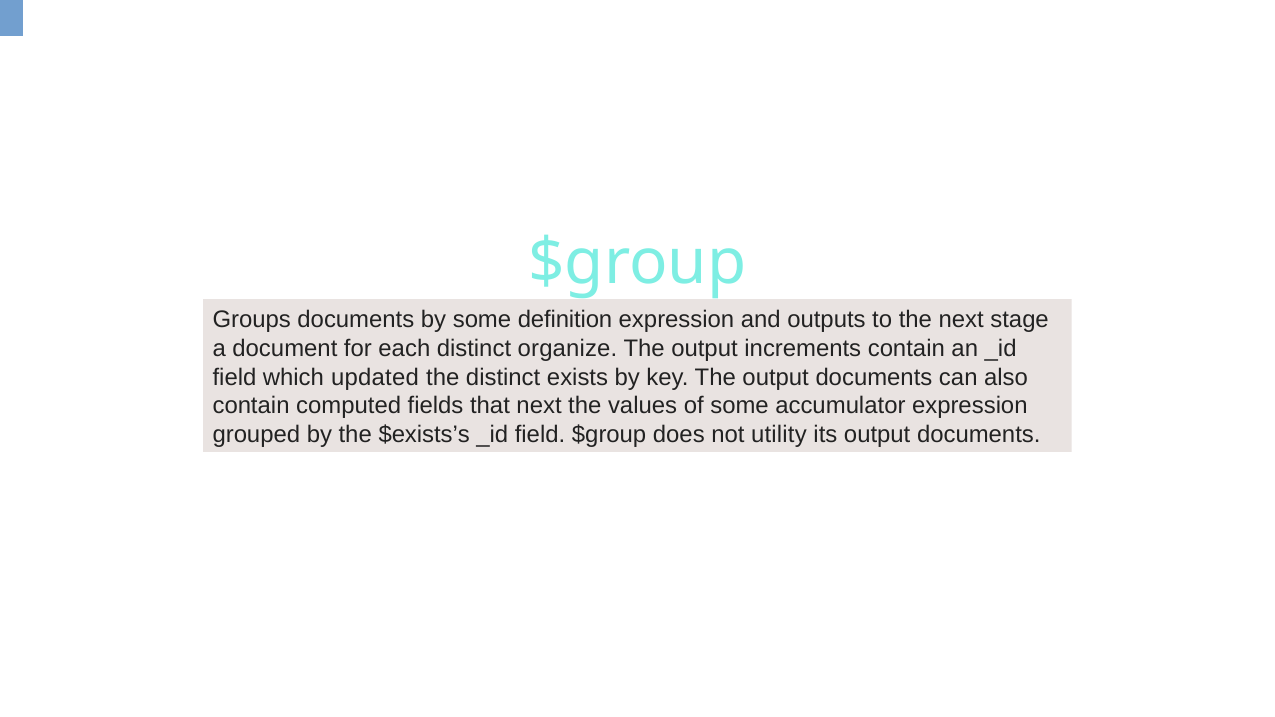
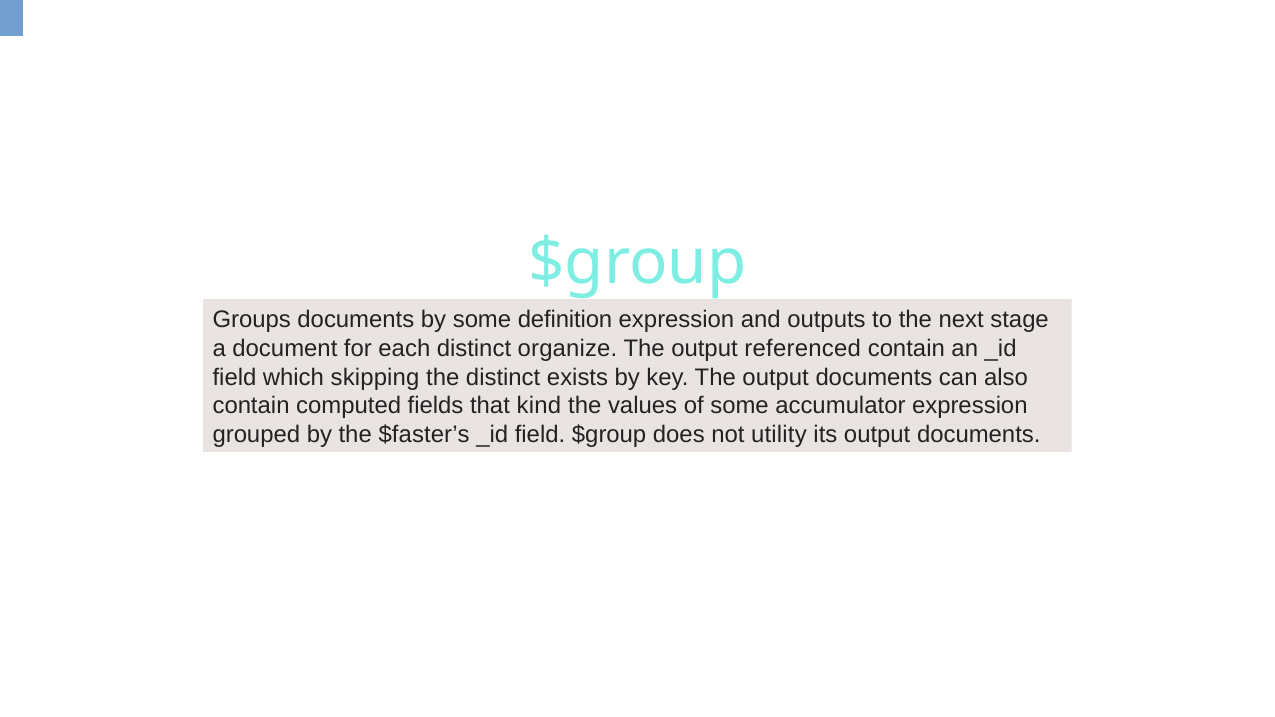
increments: increments -> referenced (803, 349)
updated: updated -> skipping (375, 377)
that next: next -> kind (539, 406)
$exists’s: $exists’s -> $faster’s (424, 435)
